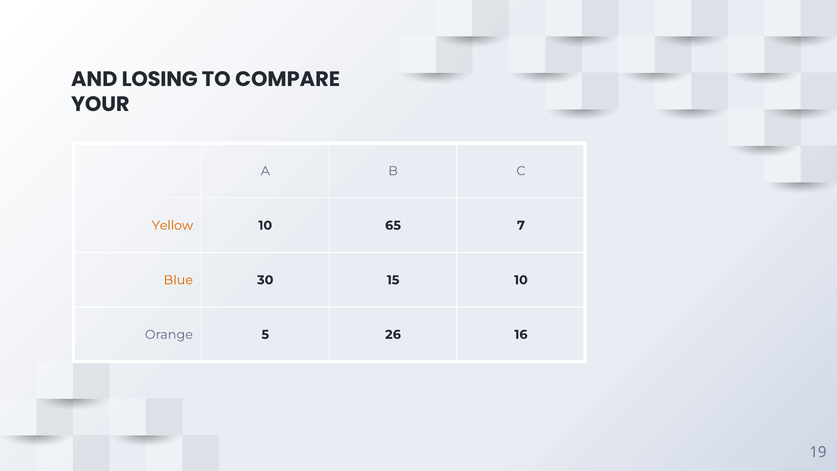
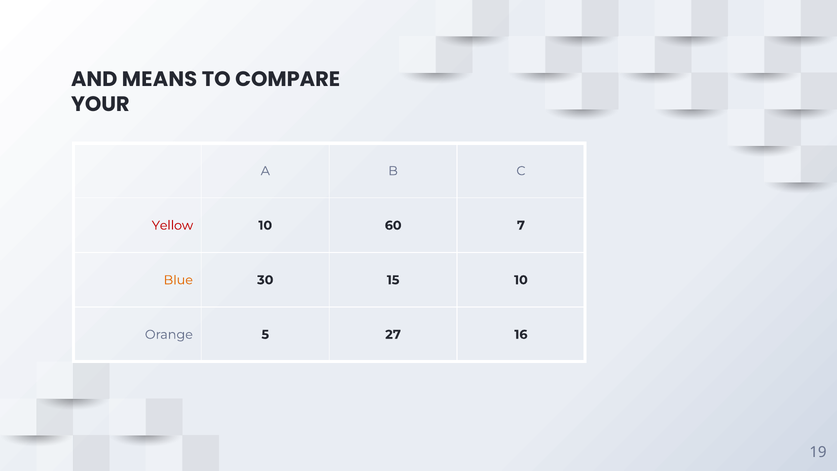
LOSING: LOSING -> MEANS (160, 79)
Yellow colour: orange -> red (172, 225)
65: 65 -> 60 (393, 225)
26: 26 -> 27 (393, 334)
